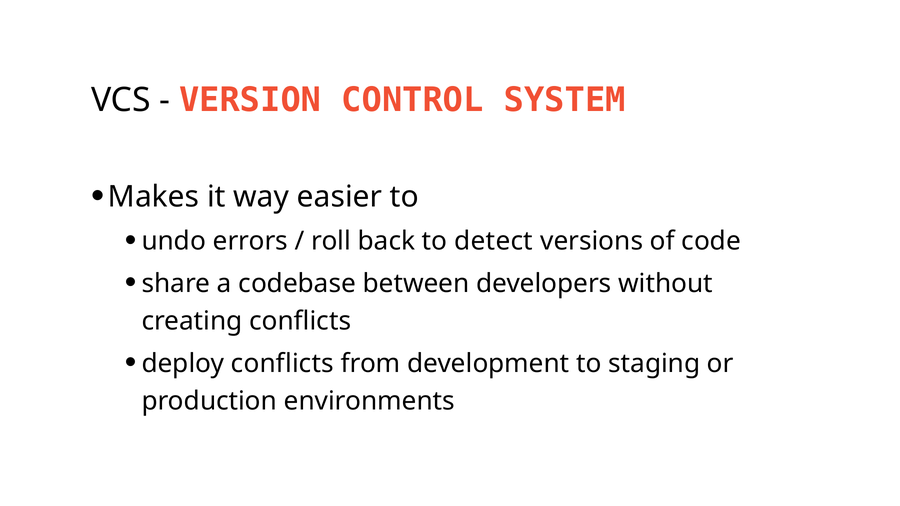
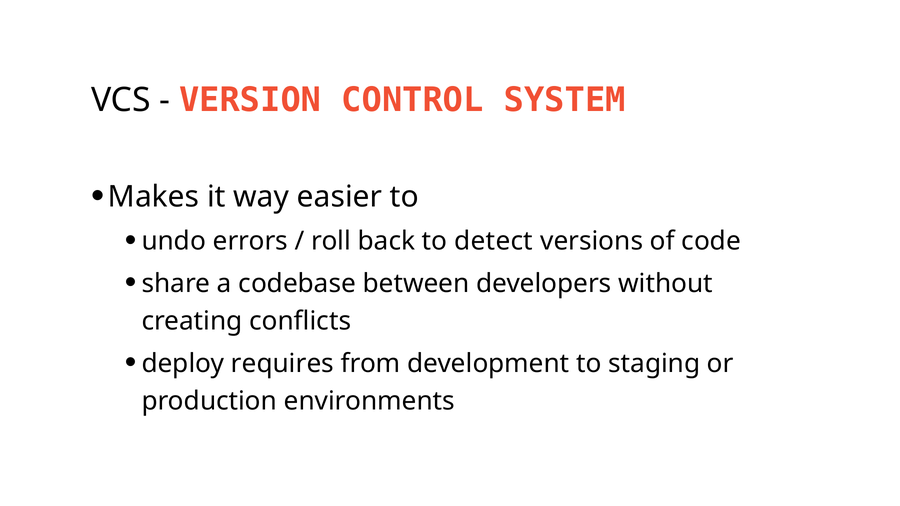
deploy conflicts: conflicts -> requires (282, 364)
